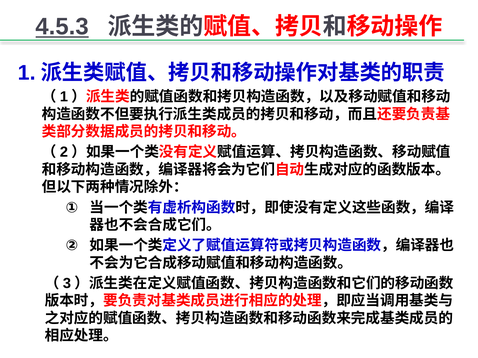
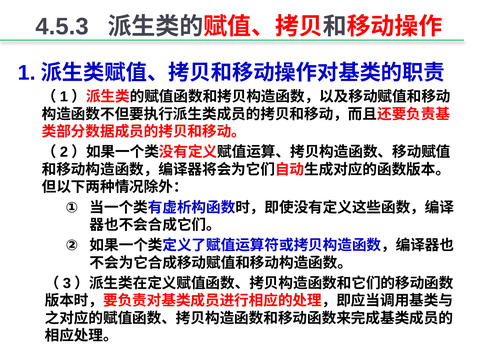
4.5.3 underline: present -> none (62, 27)
